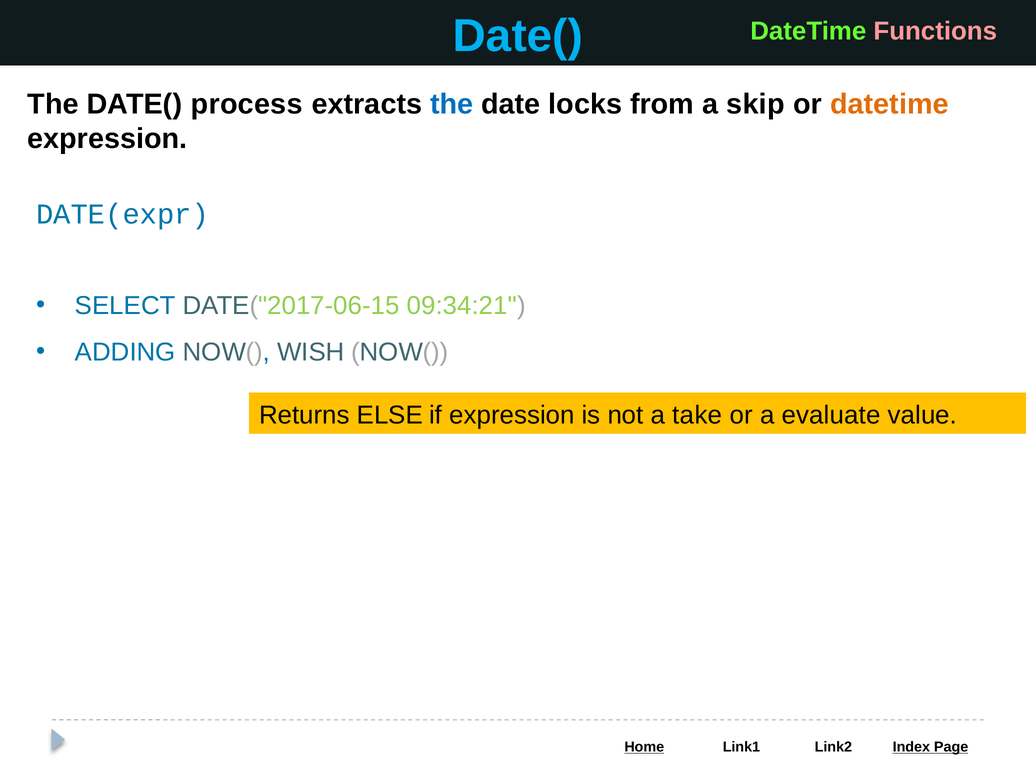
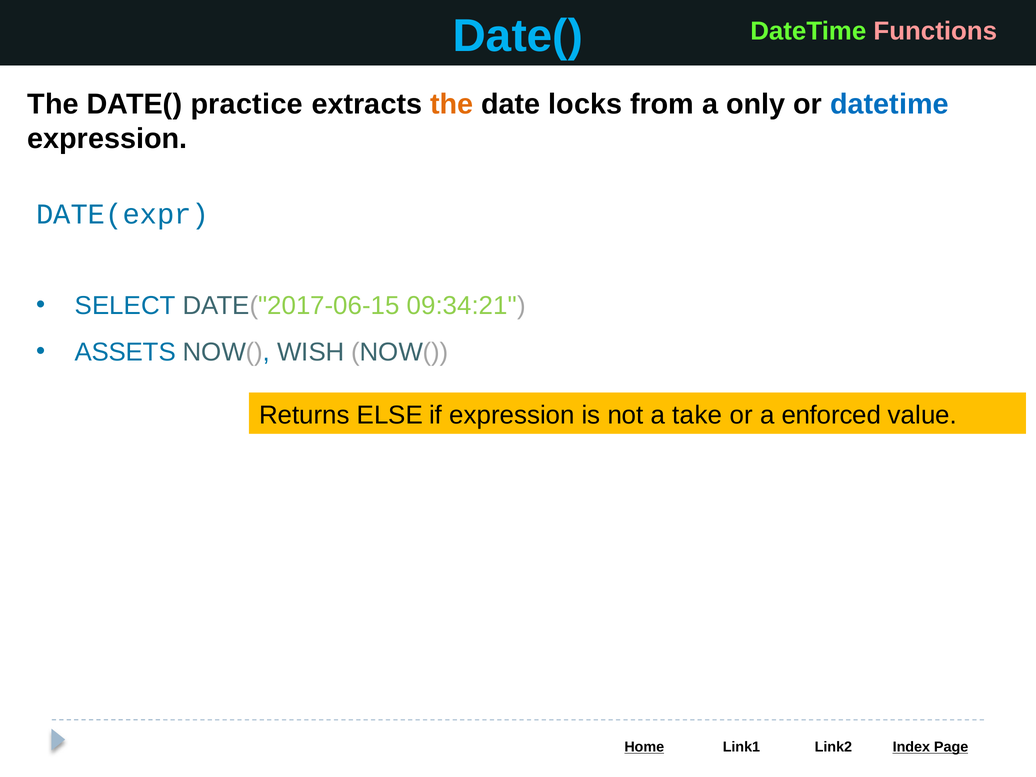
process: process -> practice (247, 104)
the colour: blue -> orange (452, 104)
skip: skip -> only (756, 104)
datetime colour: orange -> blue (889, 104)
ADDING: ADDING -> ASSETS (125, 352)
evaluate: evaluate -> enforced (831, 415)
